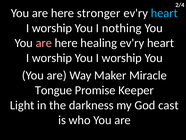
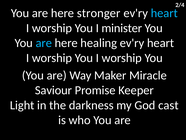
nothing: nothing -> minister (122, 28)
are colour: pink -> light blue (44, 43)
Tongue: Tongue -> Saviour (53, 90)
